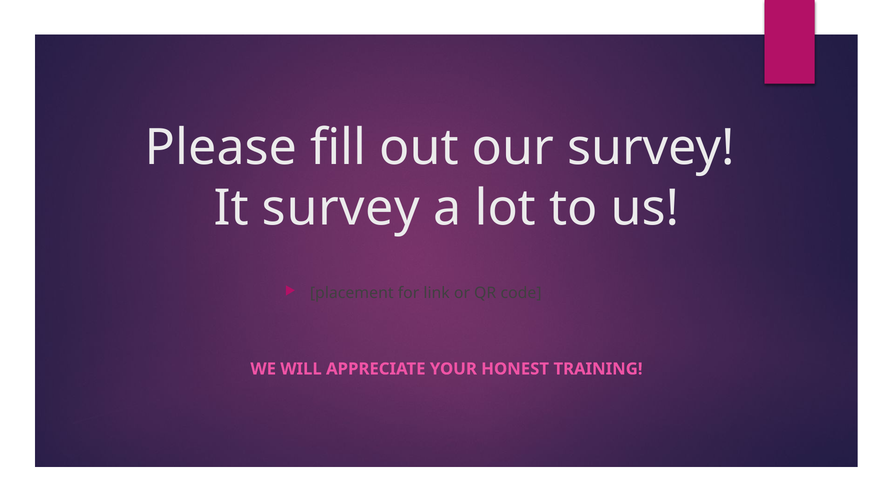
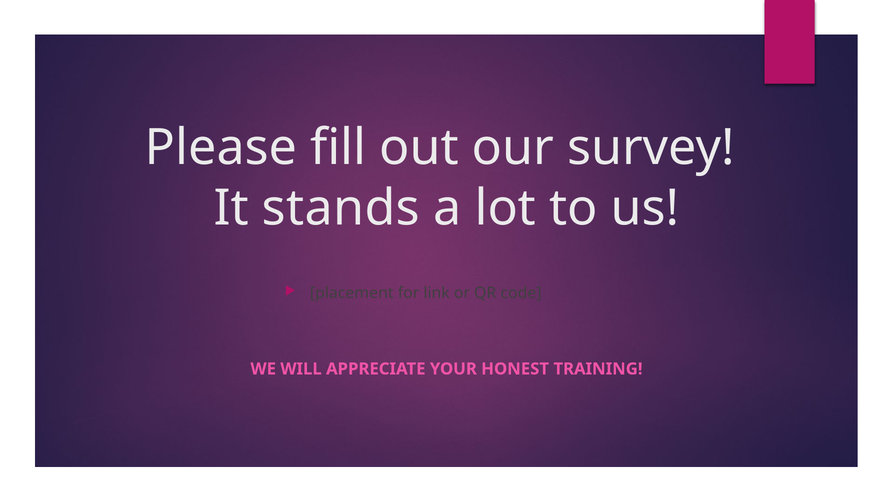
It survey: survey -> stands (341, 208)
